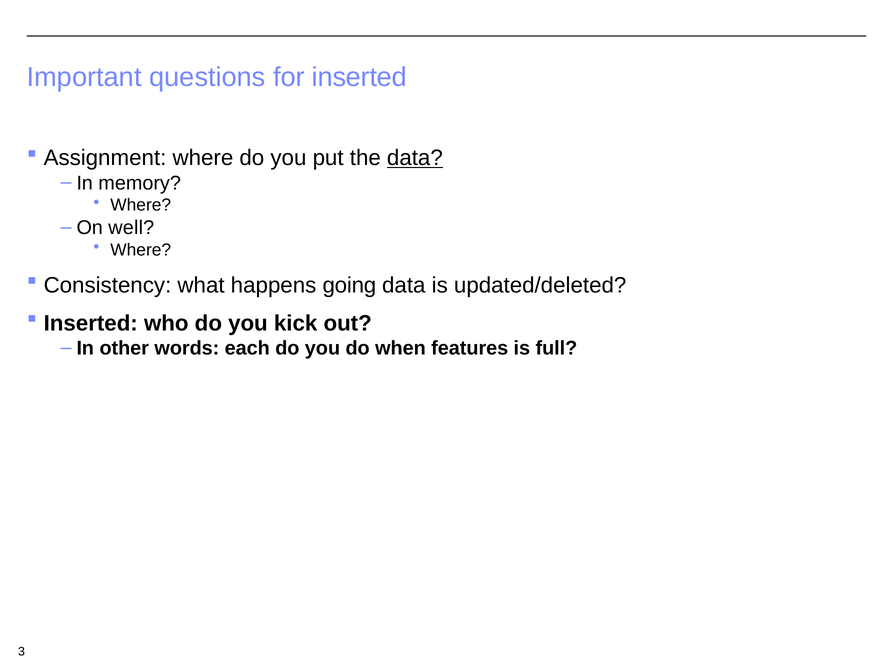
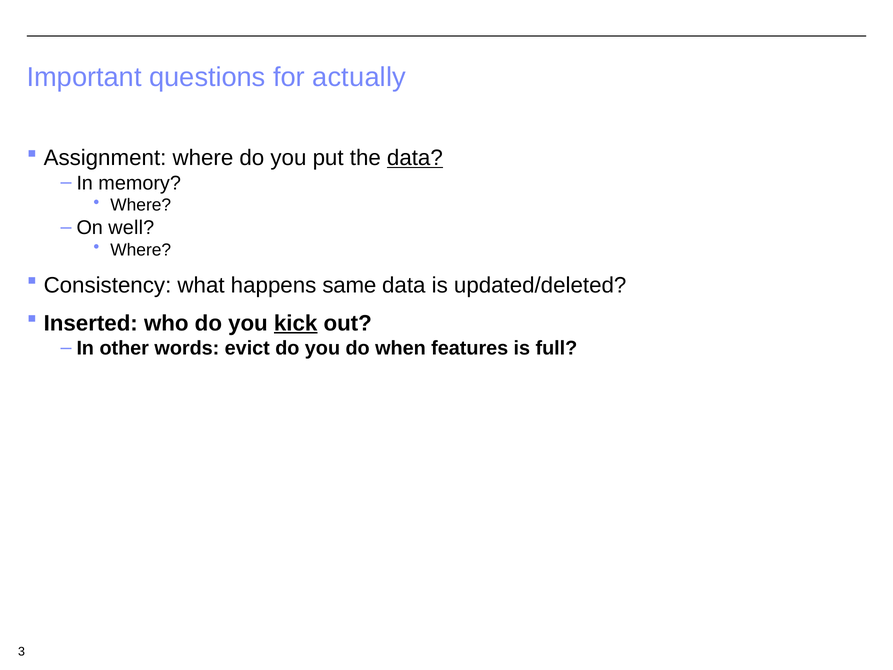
for inserted: inserted -> actually (359, 77)
going: going -> same (349, 285)
kick underline: none -> present (296, 323)
each: each -> evict (247, 348)
